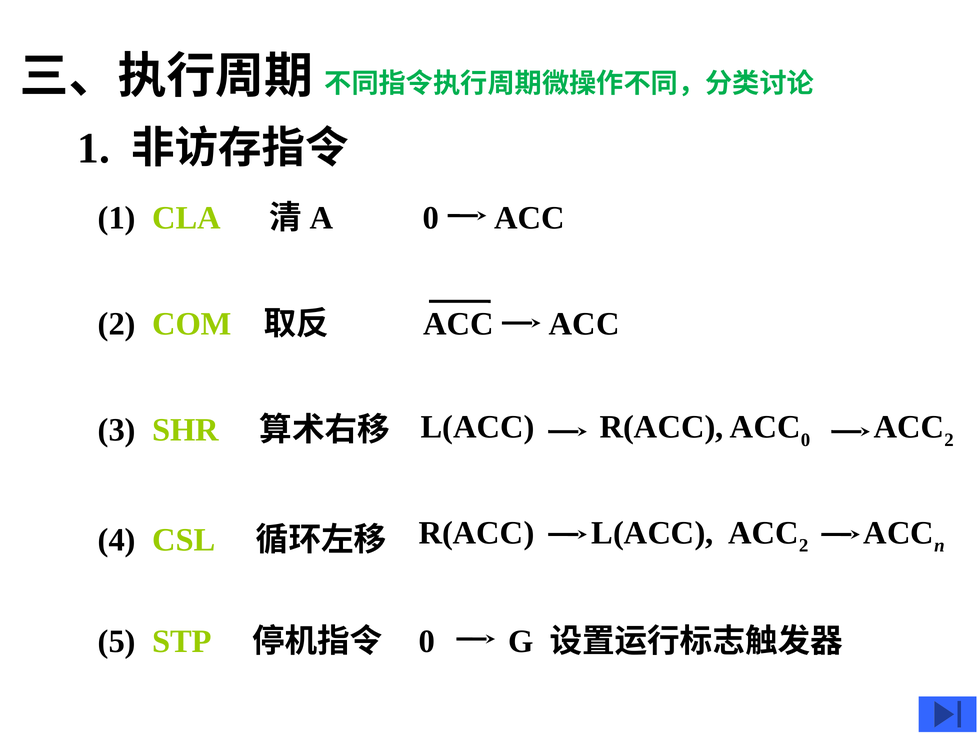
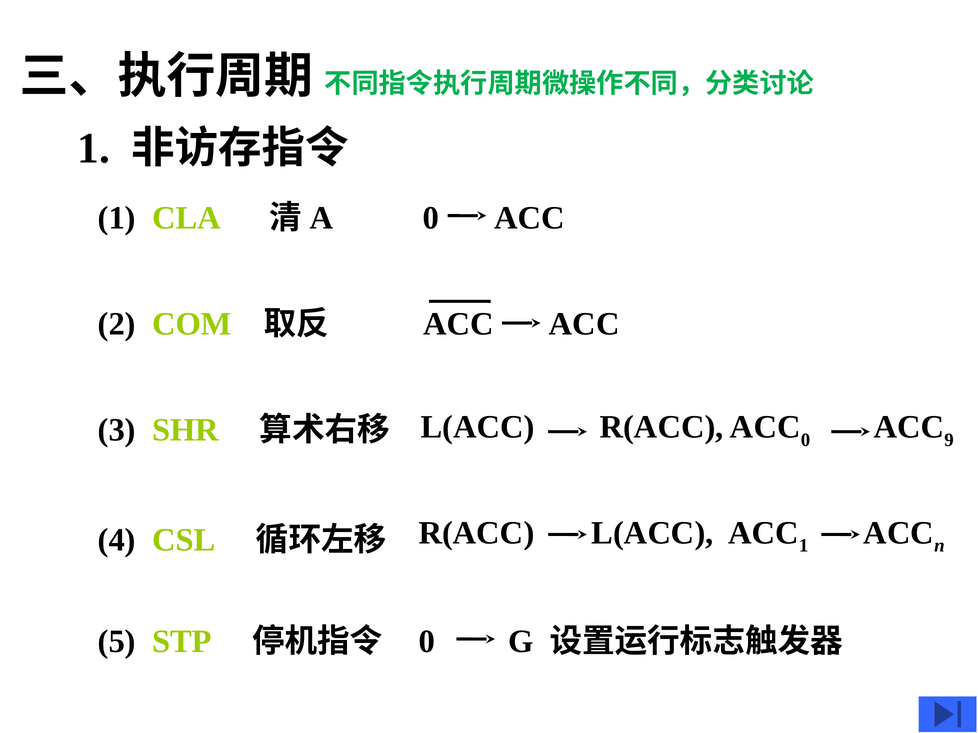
0 ACC 2: 2 -> 9 (949, 440)
L(ACC ACC 2: 2 -> 1 (804, 546)
